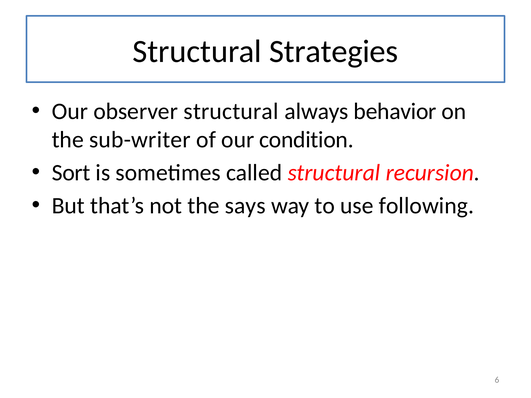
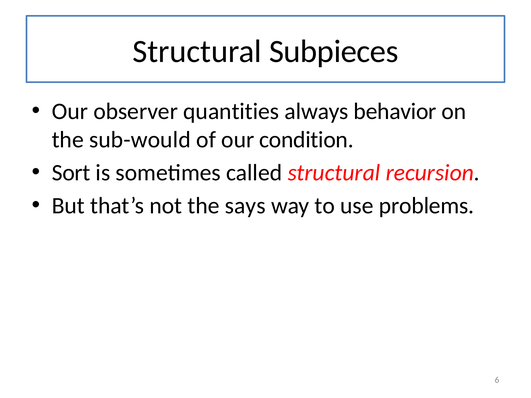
Strategies: Strategies -> Subpieces (334, 51)
observer structural: structural -> quantities (231, 111)
sub-writer: sub-writer -> sub-would (140, 140)
following: following -> problems (427, 206)
